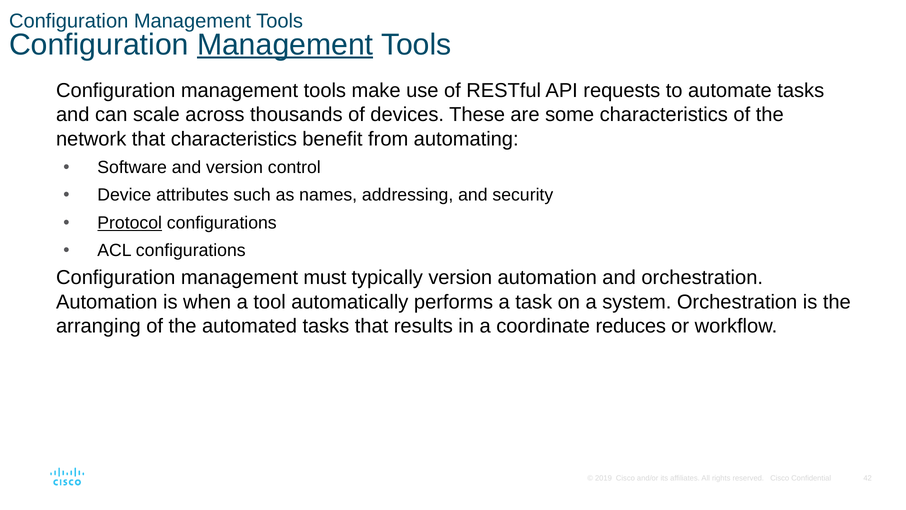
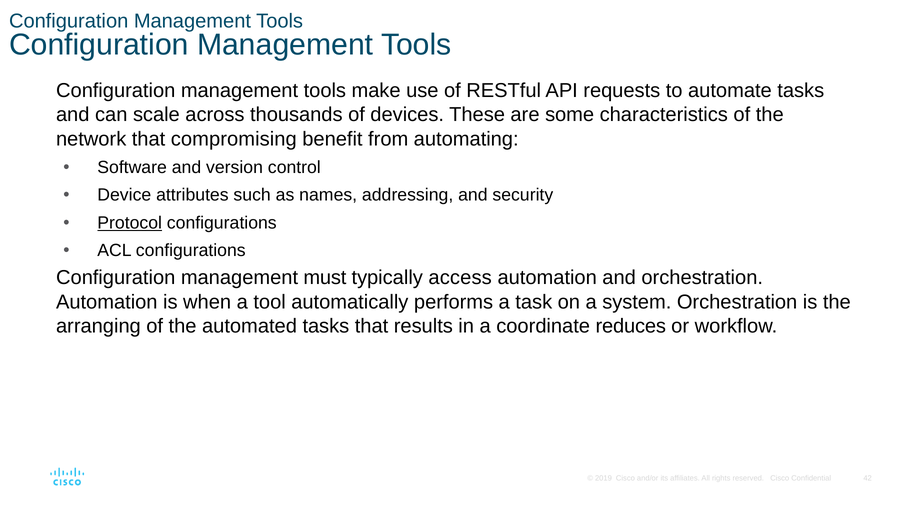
Management underline: present -> none (285, 45)
that characteristics: characteristics -> compromising (234, 139)
typically version: version -> access (460, 278)
